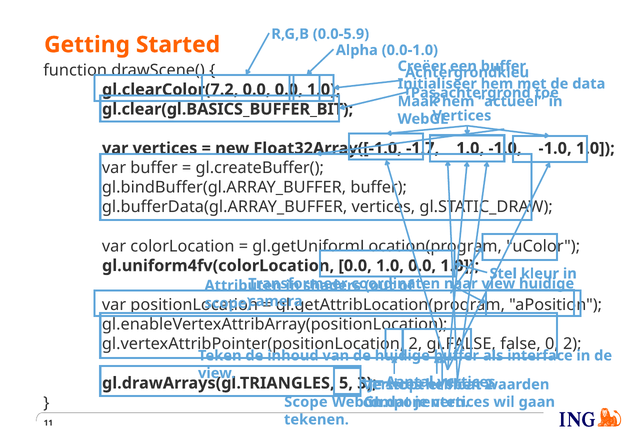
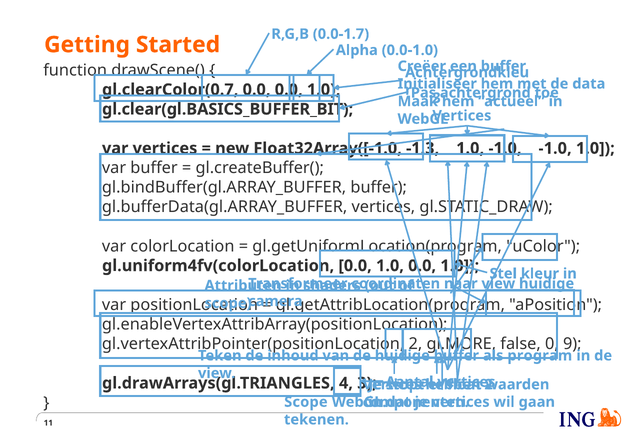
0.0-5.9: 0.0-5.9 -> 0.0-1.7 (341, 34)
gl.clearColor(7.2: gl.clearColor(7.2 -> gl.clearColor(0.7 (170, 90)
-1.7: -1.7 -> -1.3 (423, 148)
gl.FALSE: gl.FALSE -> gl.MORE (461, 344)
0 2: 2 -> 9 (572, 344)
interface: interface -> program (540, 356)
5: 5 -> 4 (346, 383)
